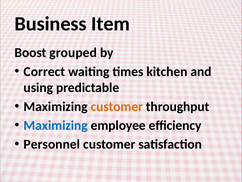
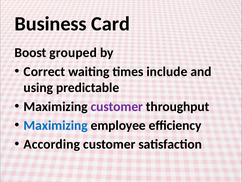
Item: Item -> Card (111, 24)
kitchen: kitchen -> include (167, 71)
customer colour: orange -> purple (117, 106)
Personnel: Personnel -> According (52, 144)
